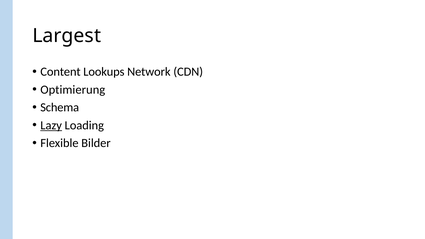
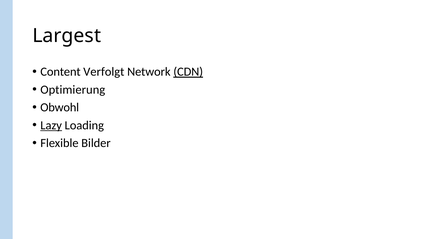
Lookups: Lookups -> Verfolgt (104, 72)
CDN underline: none -> present (188, 72)
Schema: Schema -> Obwohl (60, 107)
